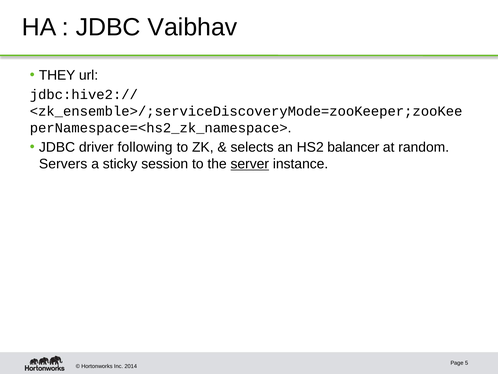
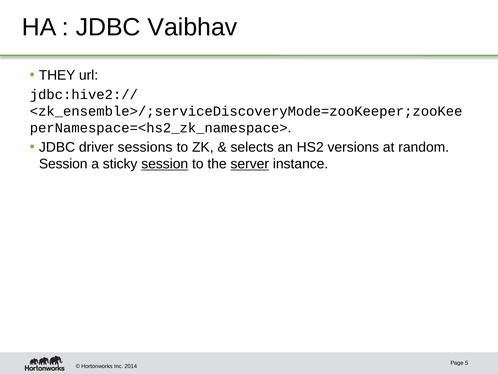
following: following -> sessions (145, 147)
balancer: balancer -> versions (353, 147)
Servers: Servers -> Session (63, 164)
session underline: none -> present (165, 164)
